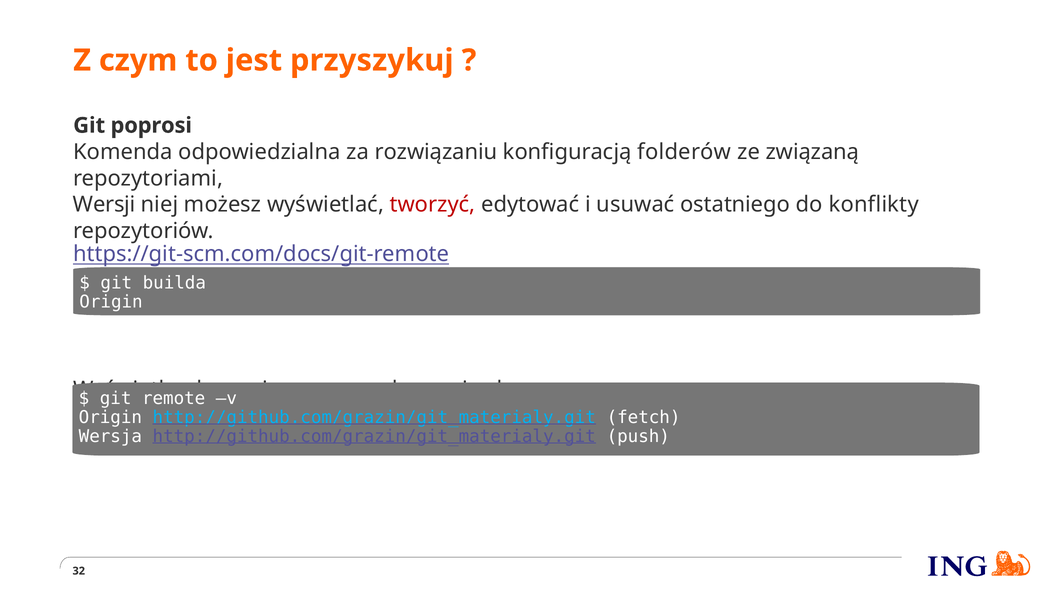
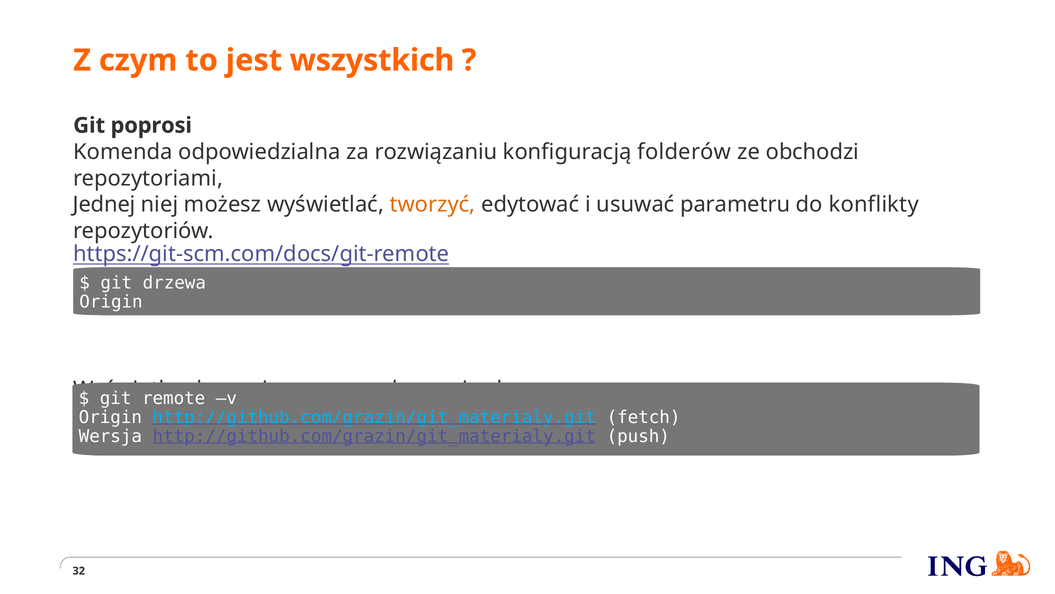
przyszykuj: przyszykuj -> wszystkich (372, 60)
związaną: związaną -> obchodzi (812, 152)
Wersji: Wersji -> Jednej (104, 205)
tworzyć colour: red -> orange (432, 205)
ostatniego: ostatniego -> parametru (735, 205)
builda: builda -> drzewa (174, 283)
